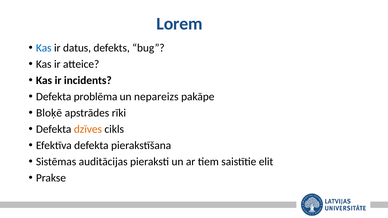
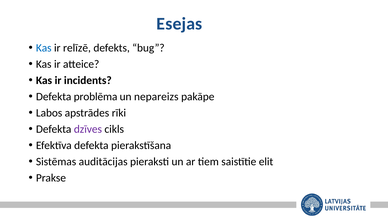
Lorem: Lorem -> Esejas (179, 24)
datus: datus -> relīzē (77, 48)
Bloķē: Bloķē -> Labos (49, 113)
dzīves colour: orange -> purple (88, 129)
